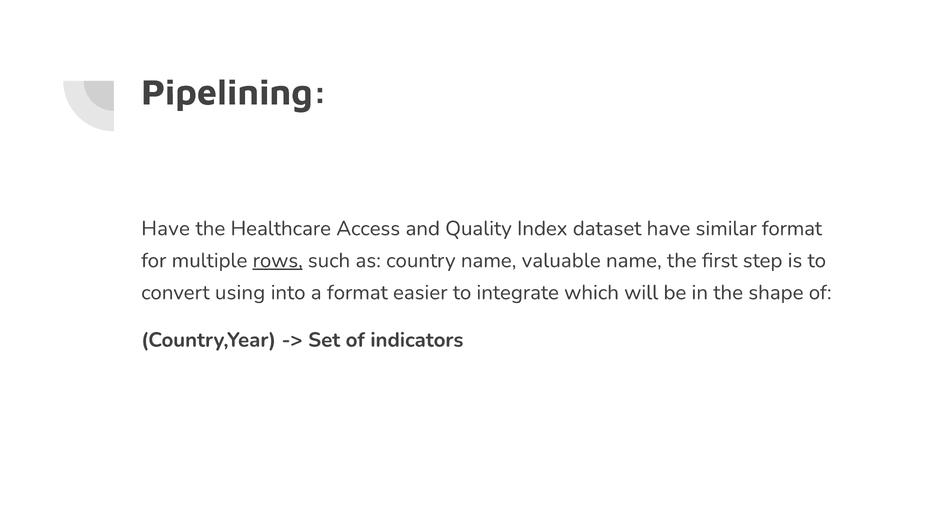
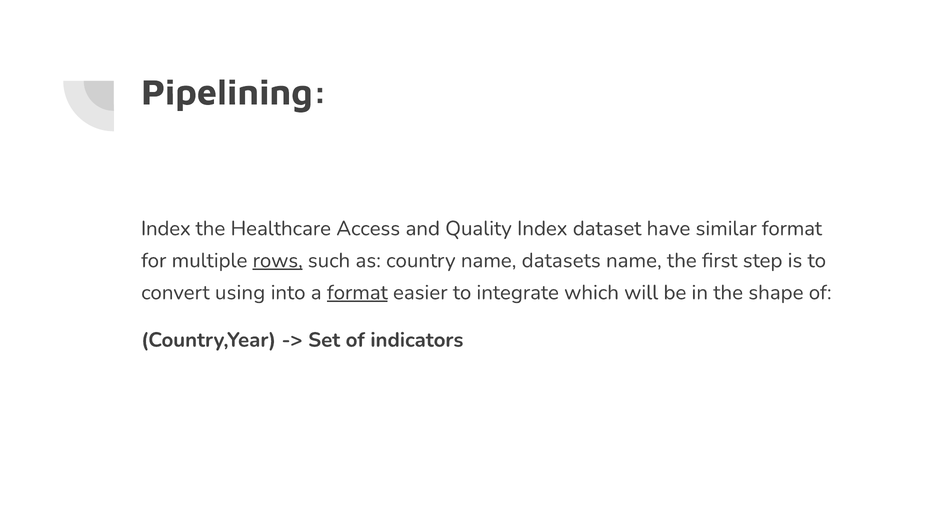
Have: Have -> Index (166, 229)
valuable: valuable -> datasets (561, 261)
format underline: none -> present (357, 293)
